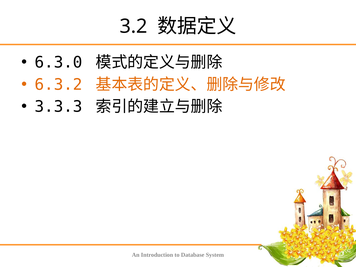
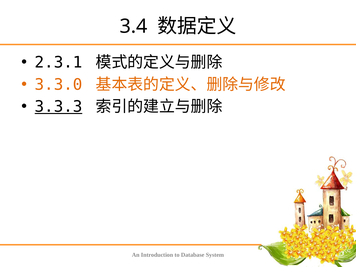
3.2: 3.2 -> 3.4 (134, 26)
6.3.0: 6.3.0 -> 2.3.1 (59, 62)
6.3.2: 6.3.2 -> 3.3.0 (59, 85)
3.3.3 underline: none -> present (59, 107)
